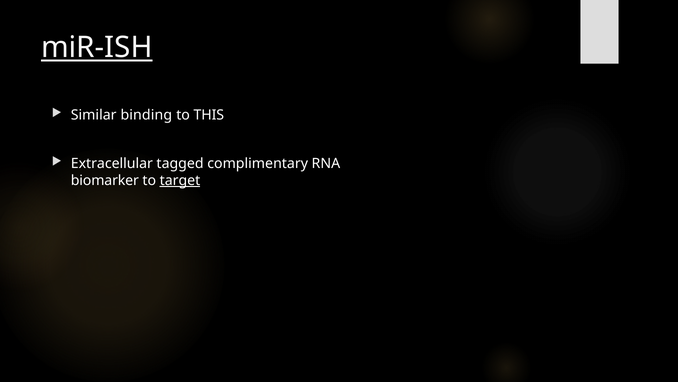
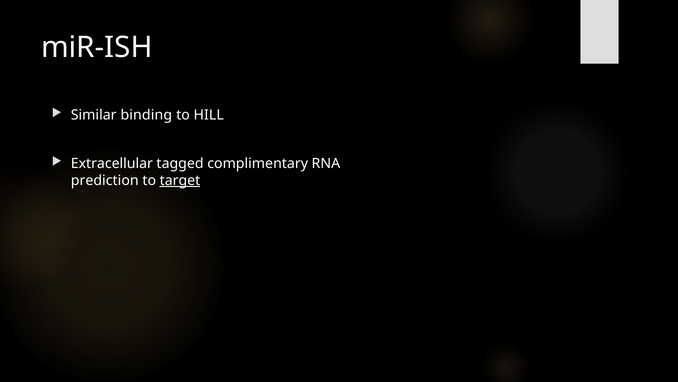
miR-ISH underline: present -> none (97, 48)
THIS: THIS -> HILL (209, 115)
biomarker: biomarker -> prediction (105, 180)
